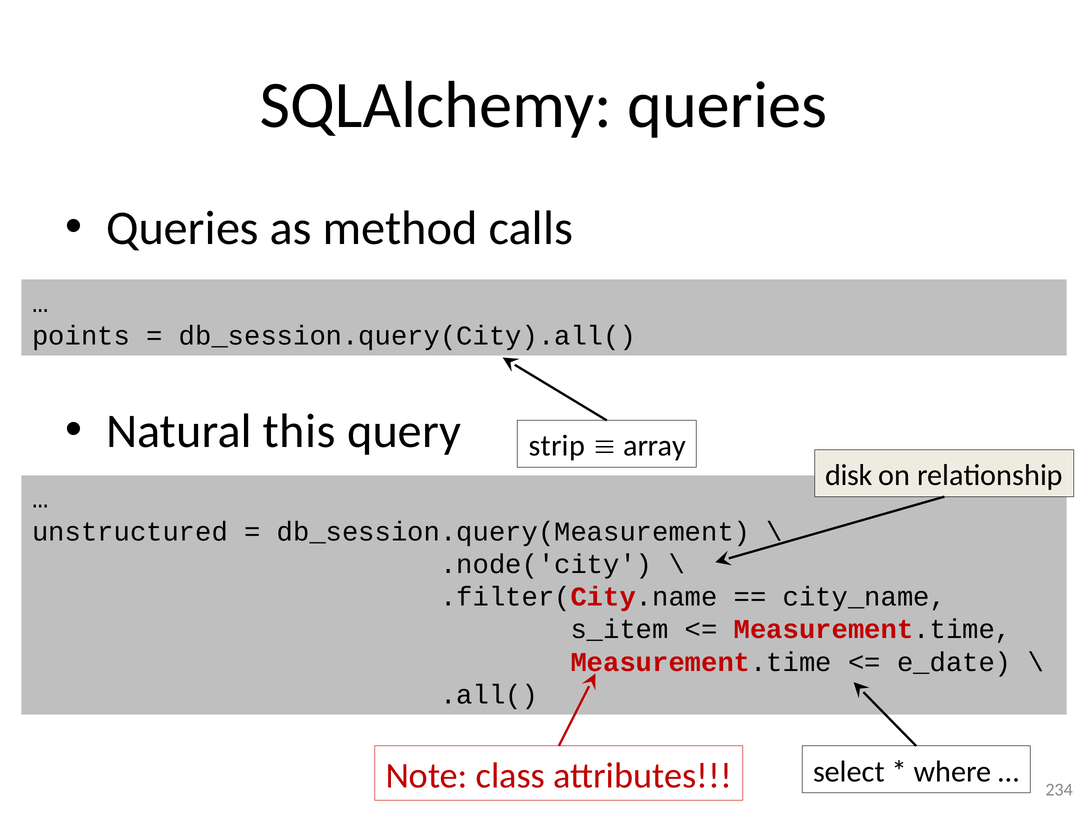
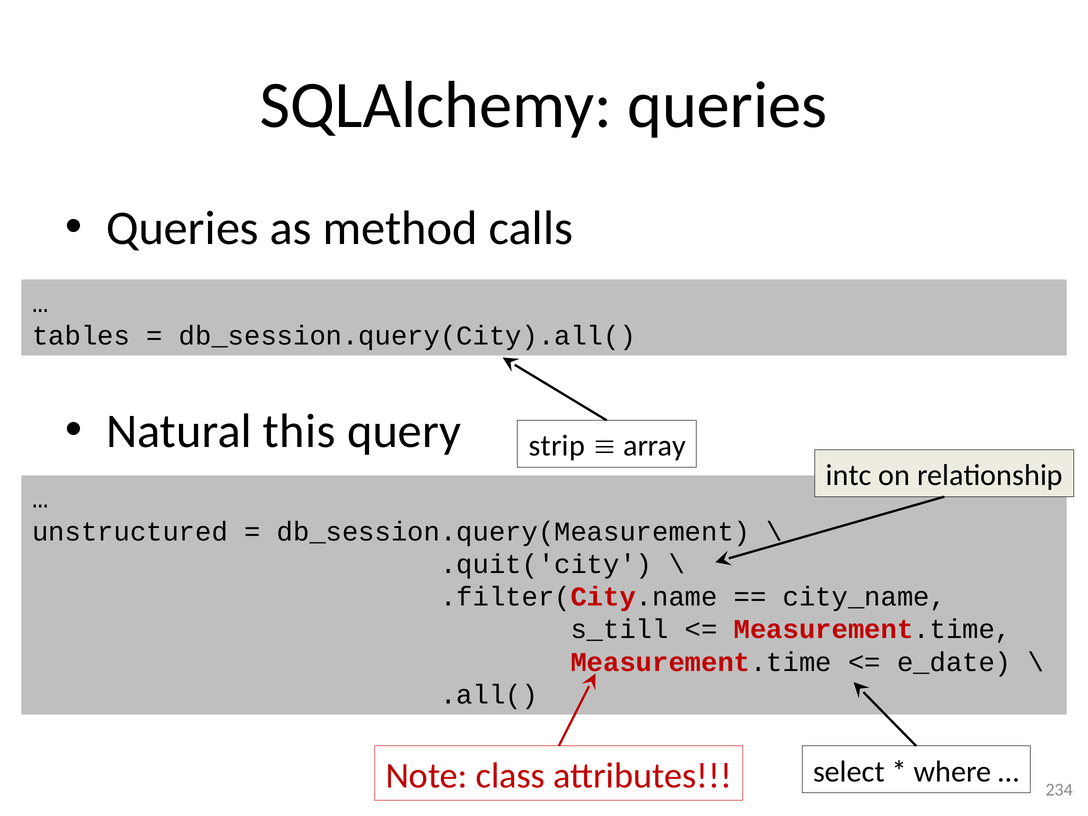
points: points -> tables (81, 336)
disk: disk -> intc (849, 475)
.node('city: .node('city -> .quit('city (546, 564)
s_item: s_item -> s_till (620, 630)
